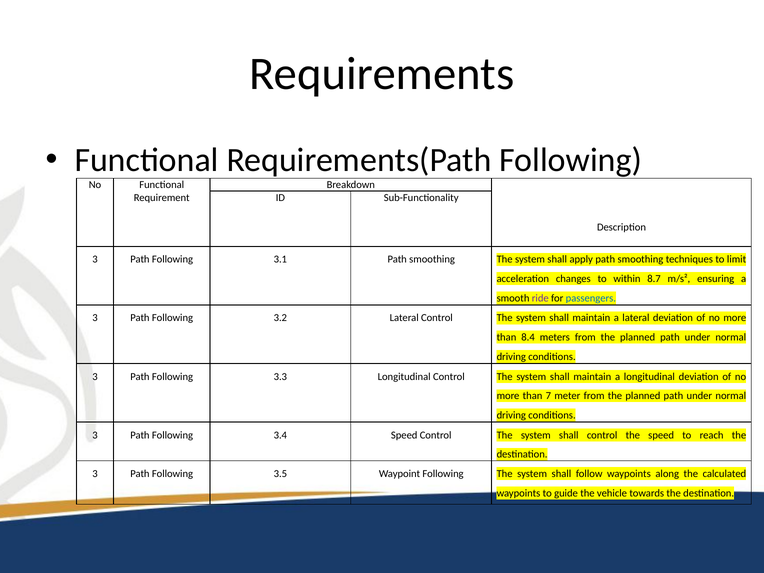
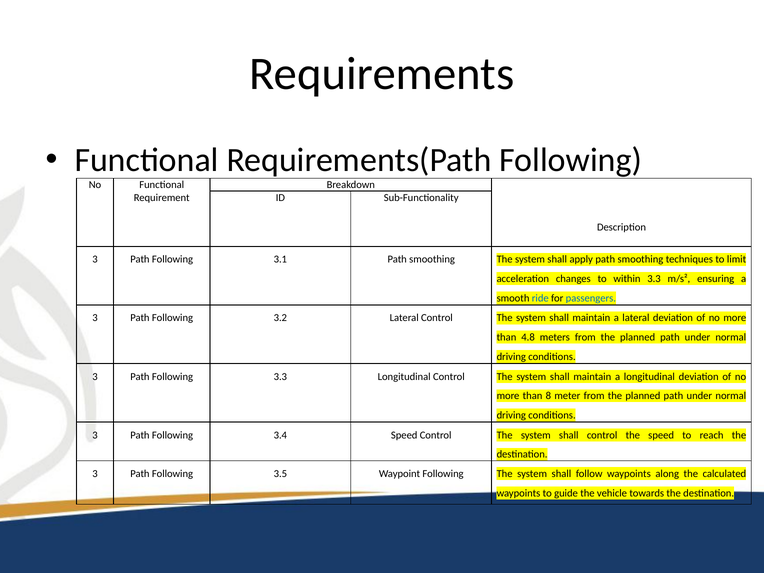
within 8.7: 8.7 -> 3.3 (654, 279)
ride colour: purple -> blue (540, 298)
8.4: 8.4 -> 4.8 (528, 337)
7: 7 -> 8 (548, 396)
